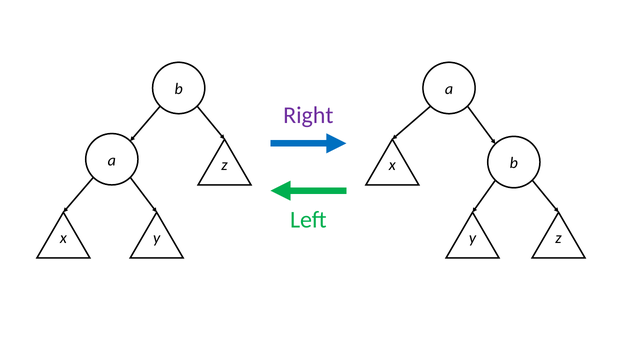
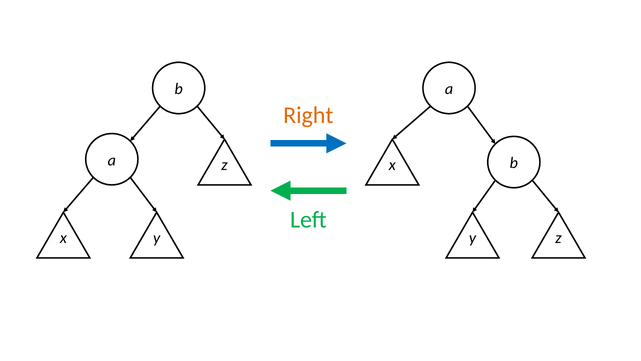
Right colour: purple -> orange (308, 115)
